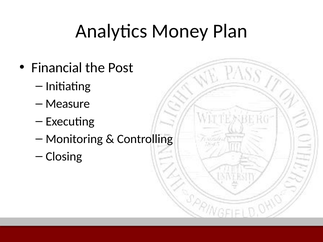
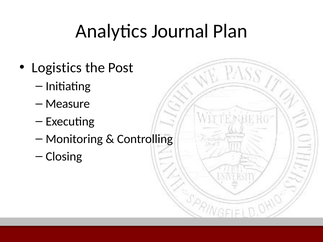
Money: Money -> Journal (180, 31)
Financial: Financial -> Logistics (57, 68)
